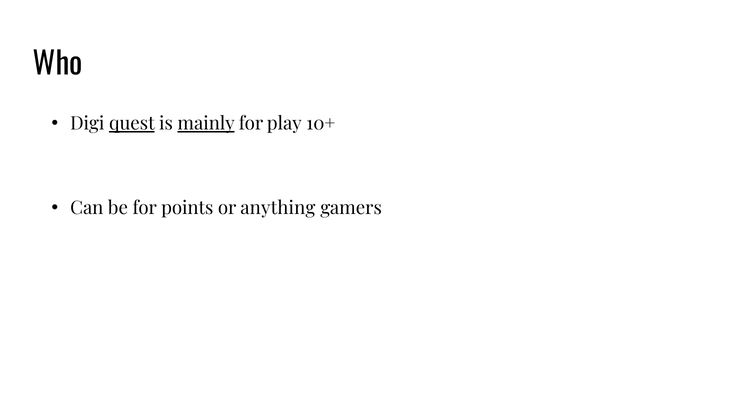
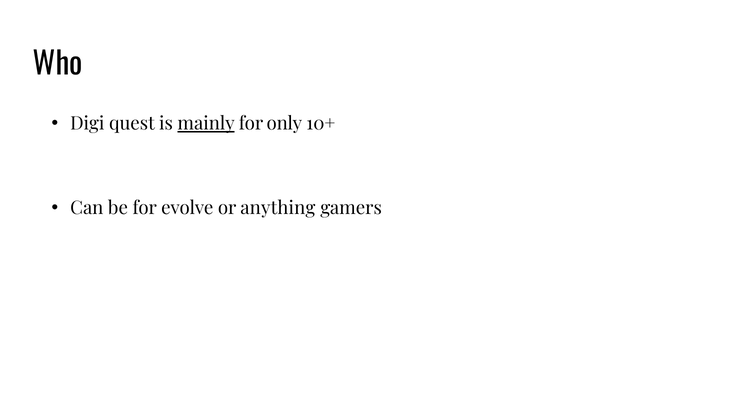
quest underline: present -> none (132, 124)
play: play -> only (284, 124)
points: points -> evolve (187, 209)
